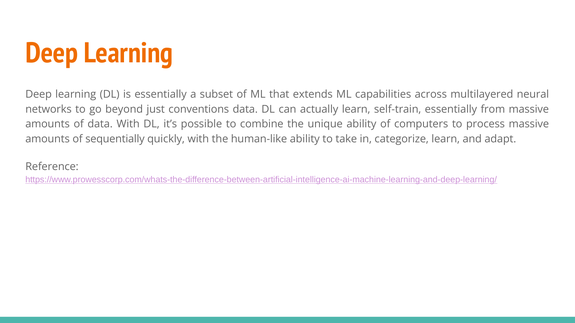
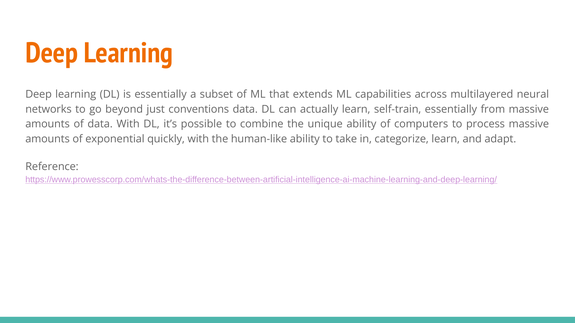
sequentially: sequentially -> exponential (115, 139)
